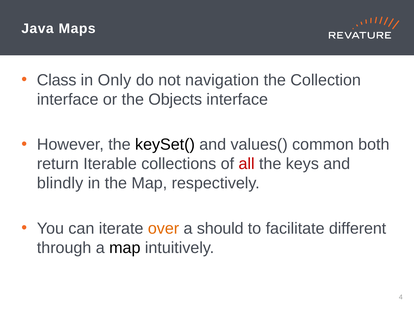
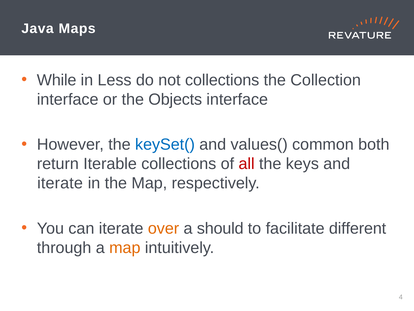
Class: Class -> While (57, 80)
Only: Only -> Less (115, 80)
not navigation: navigation -> collections (222, 80)
keySet( colour: black -> blue (165, 144)
blindly: blindly -> iterate (60, 183)
map colour: black -> orange (125, 247)
